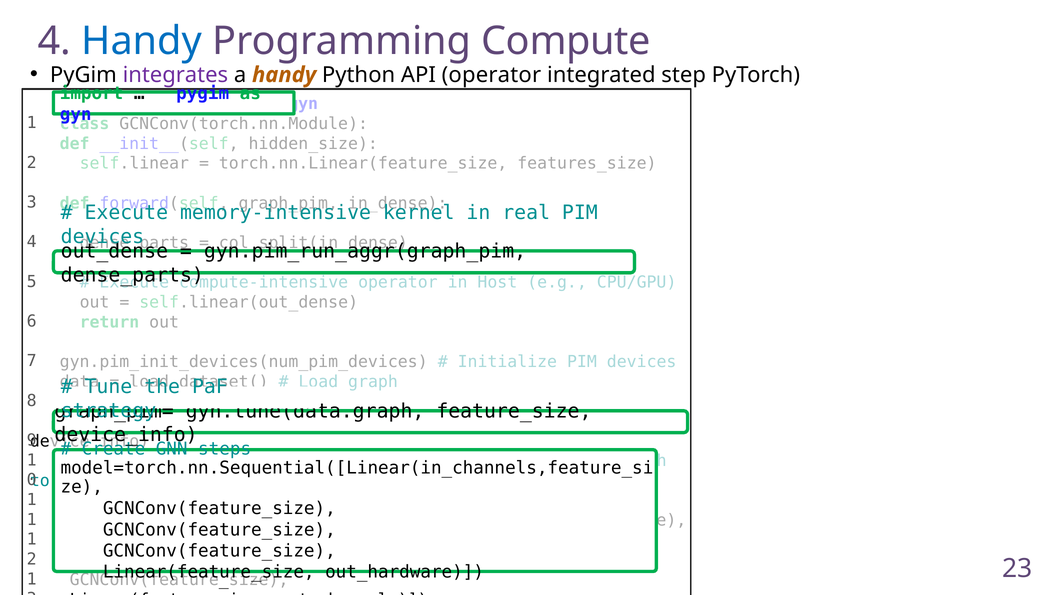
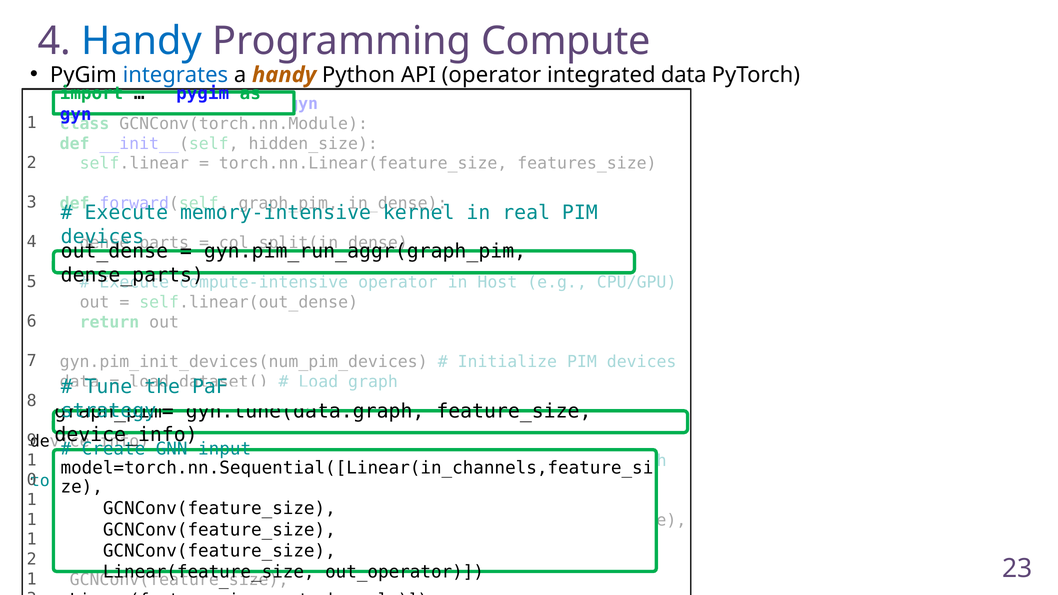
integrates colour: purple -> blue (175, 75)
integrated step: step -> data (684, 75)
steps: steps -> input (225, 449)
out_hardware: out_hardware -> out_operator (405, 572)
